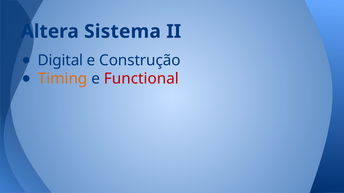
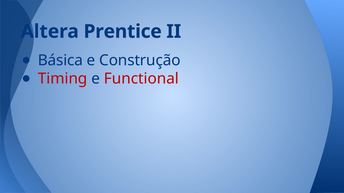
Sistema: Sistema -> Prentice (123, 32)
Digital: Digital -> Básica (60, 60)
Timing colour: orange -> red (63, 79)
